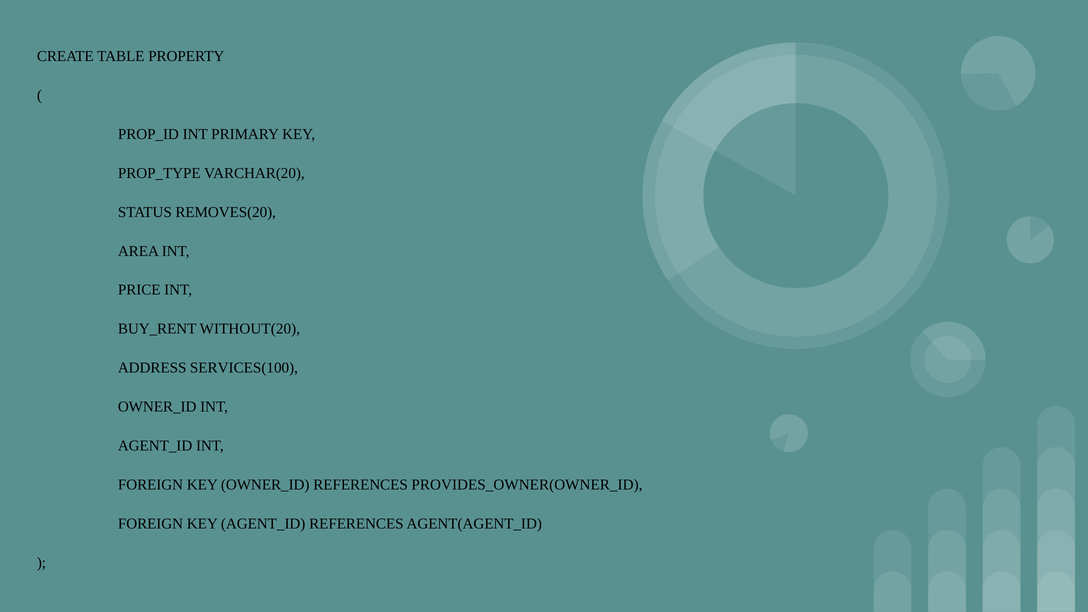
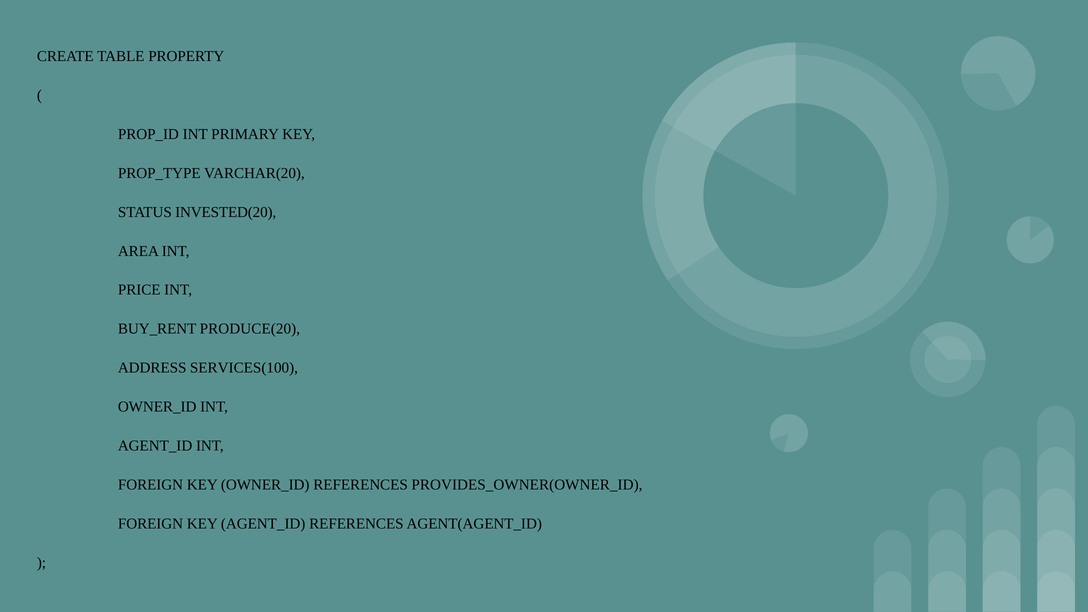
REMOVES(20: REMOVES(20 -> INVESTED(20 (226, 212)
WITHOUT(20: WITHOUT(20 -> PRODUCE(20 (250, 329)
